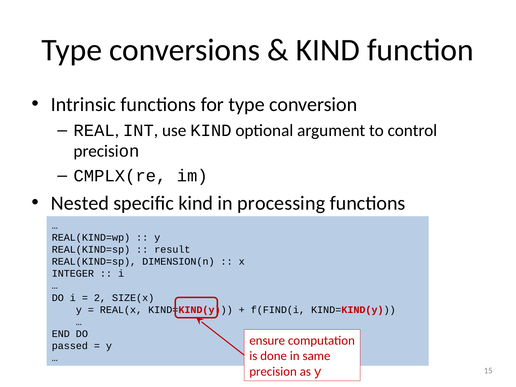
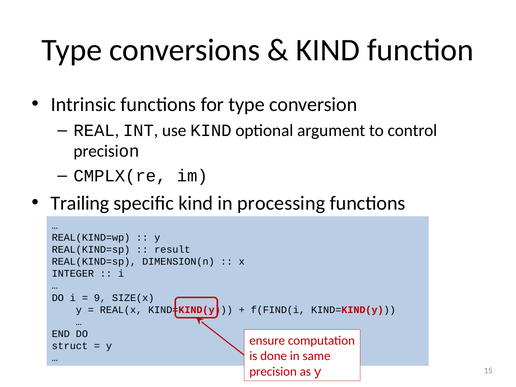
Nested: Nested -> Trailing (80, 203)
2: 2 -> 9 (100, 298)
passed: passed -> struct (70, 346)
